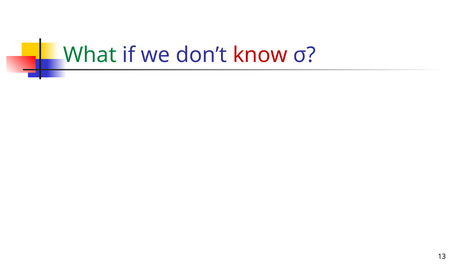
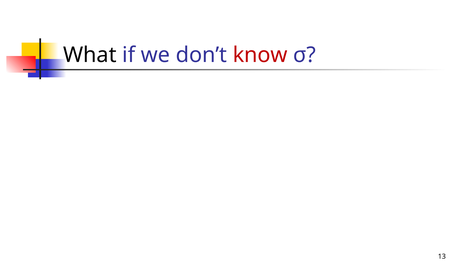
What colour: green -> black (90, 55)
